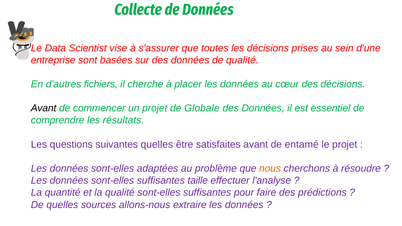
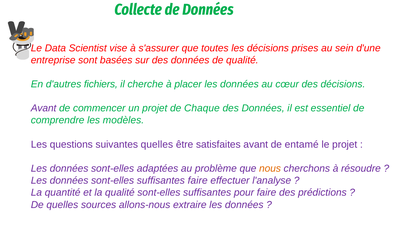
Avant colour: black -> purple (44, 108)
Globale: Globale -> Chaque (202, 108)
résultats: résultats -> modèles (123, 120)
suffisantes taille: taille -> faire (198, 181)
